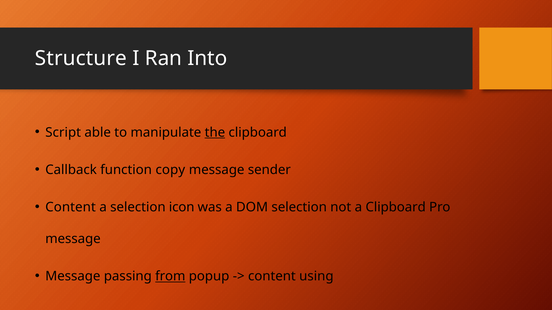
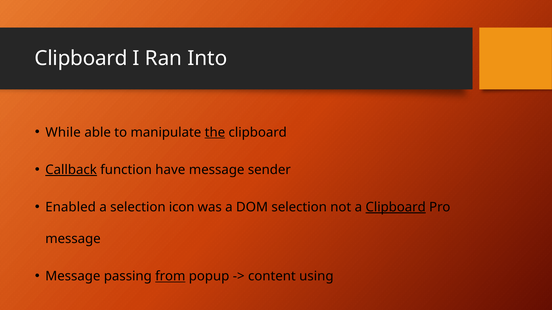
Structure: Structure -> Clipboard (81, 58)
Script: Script -> While (63, 133)
Callback underline: none -> present (71, 170)
copy: copy -> have (170, 170)
Content: Content -> Enabled (71, 208)
Clipboard underline: none -> present (396, 208)
